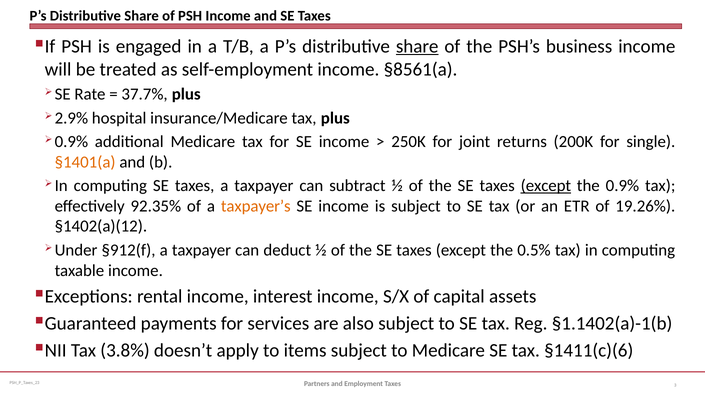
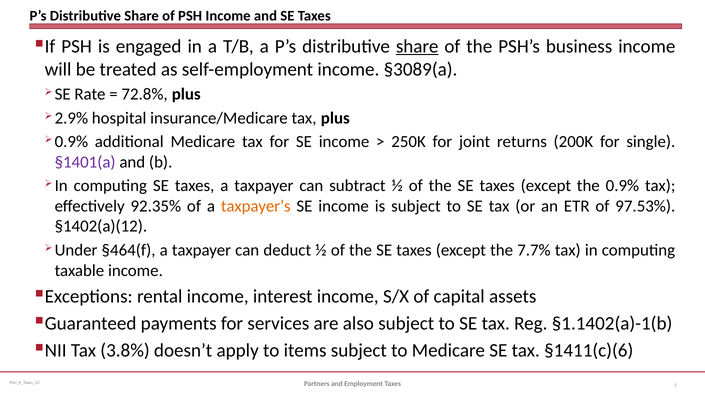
§8561(a: §8561(a -> §3089(a (421, 69)
37.7%: 37.7% -> 72.8% (145, 94)
§1401(a colour: orange -> purple (85, 162)
except underline: present -> none (546, 186)
19.26%: 19.26% -> 97.53% (645, 206)
§912(f: §912(f -> §464(f (129, 250)
0.5%: 0.5% -> 7.7% (534, 250)
